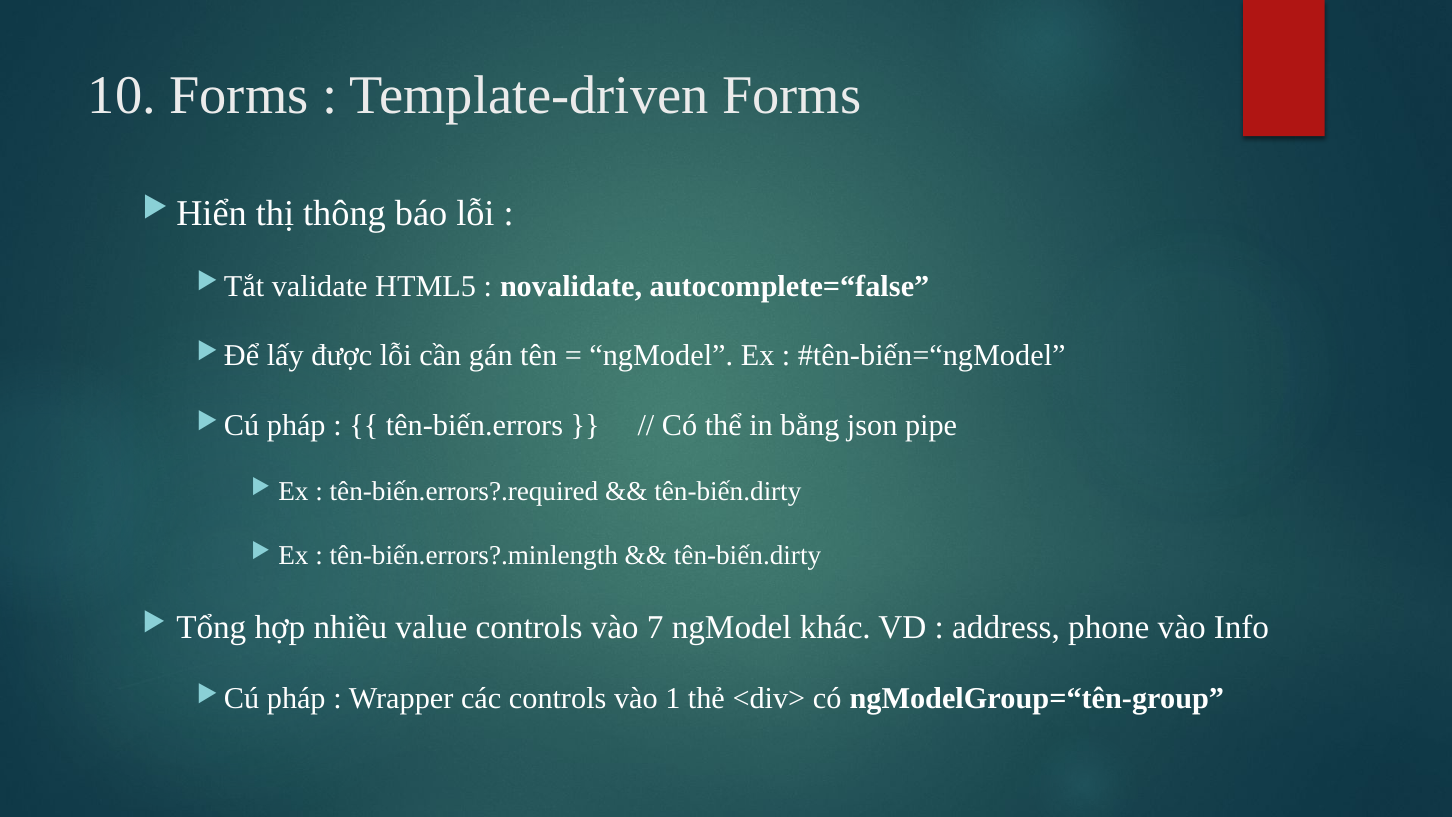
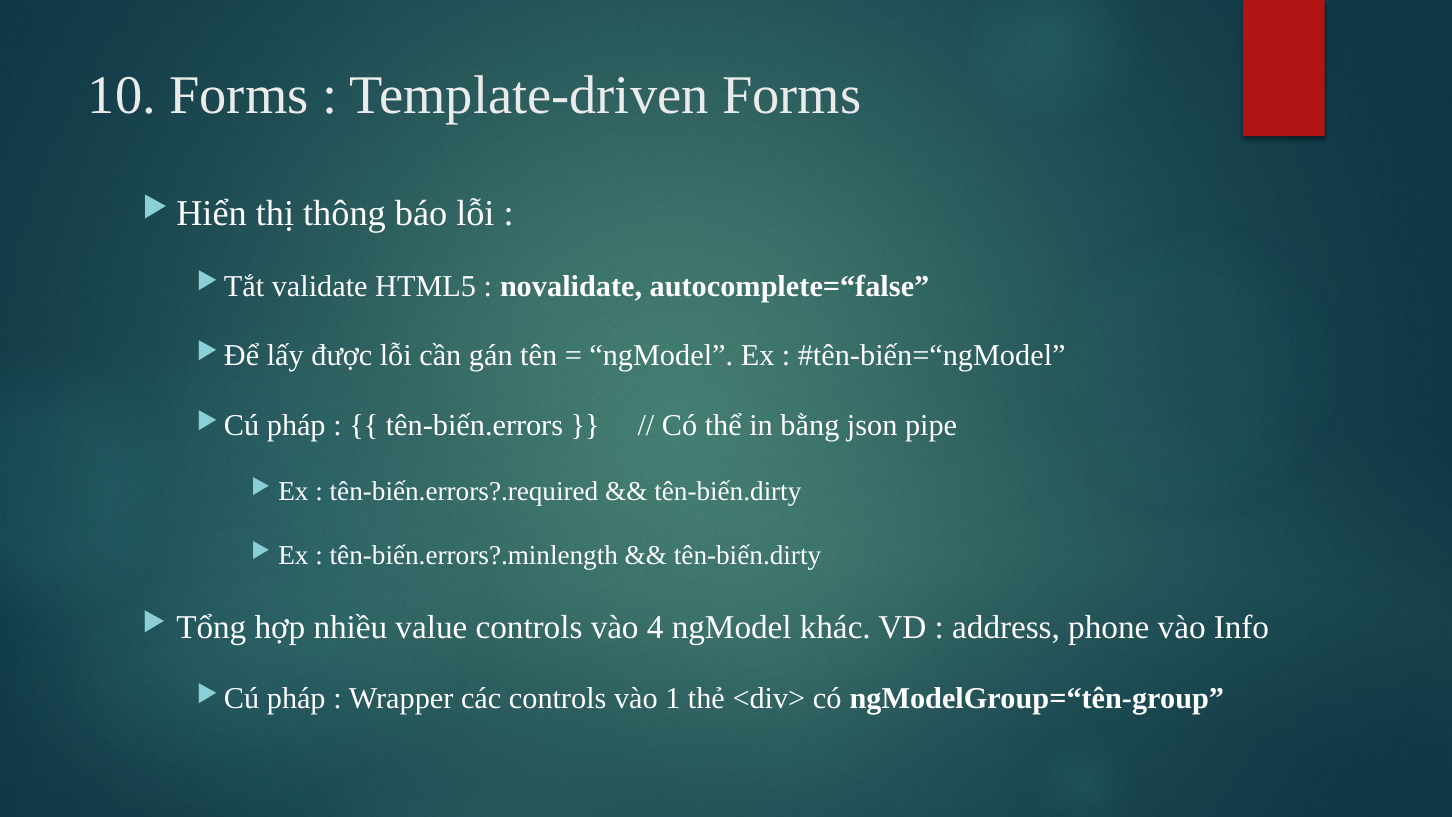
7: 7 -> 4 (655, 627)
